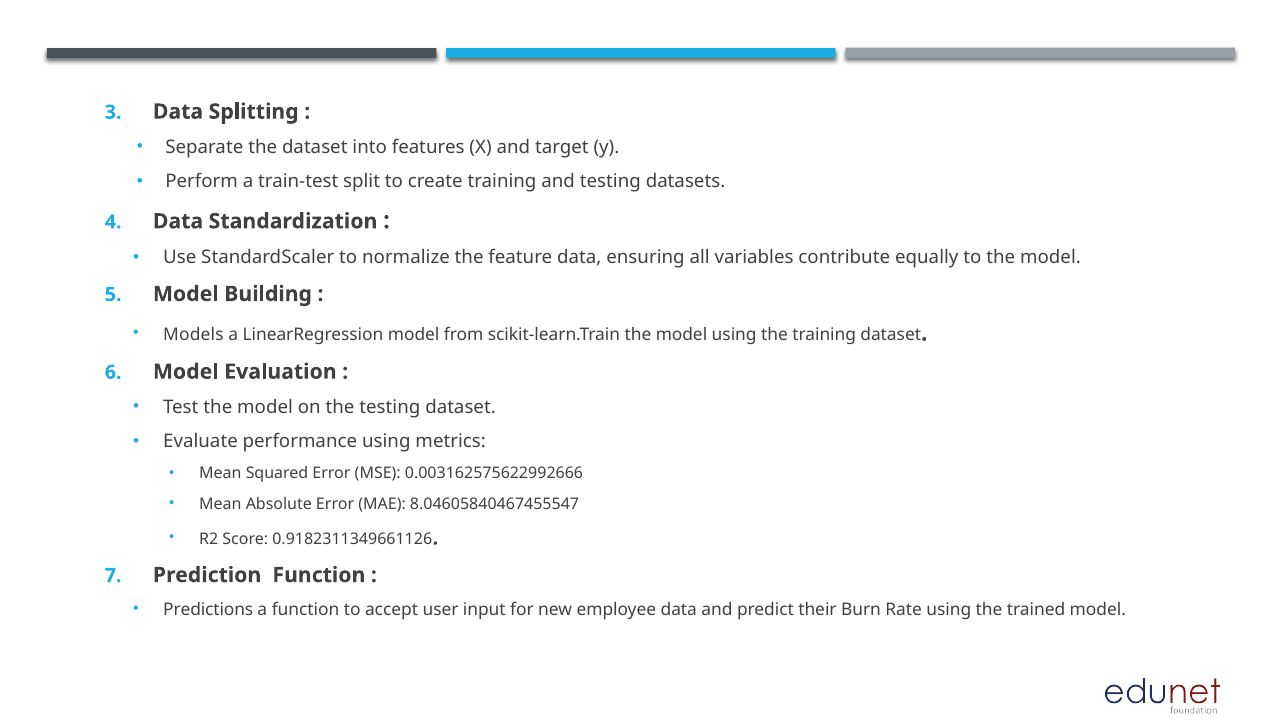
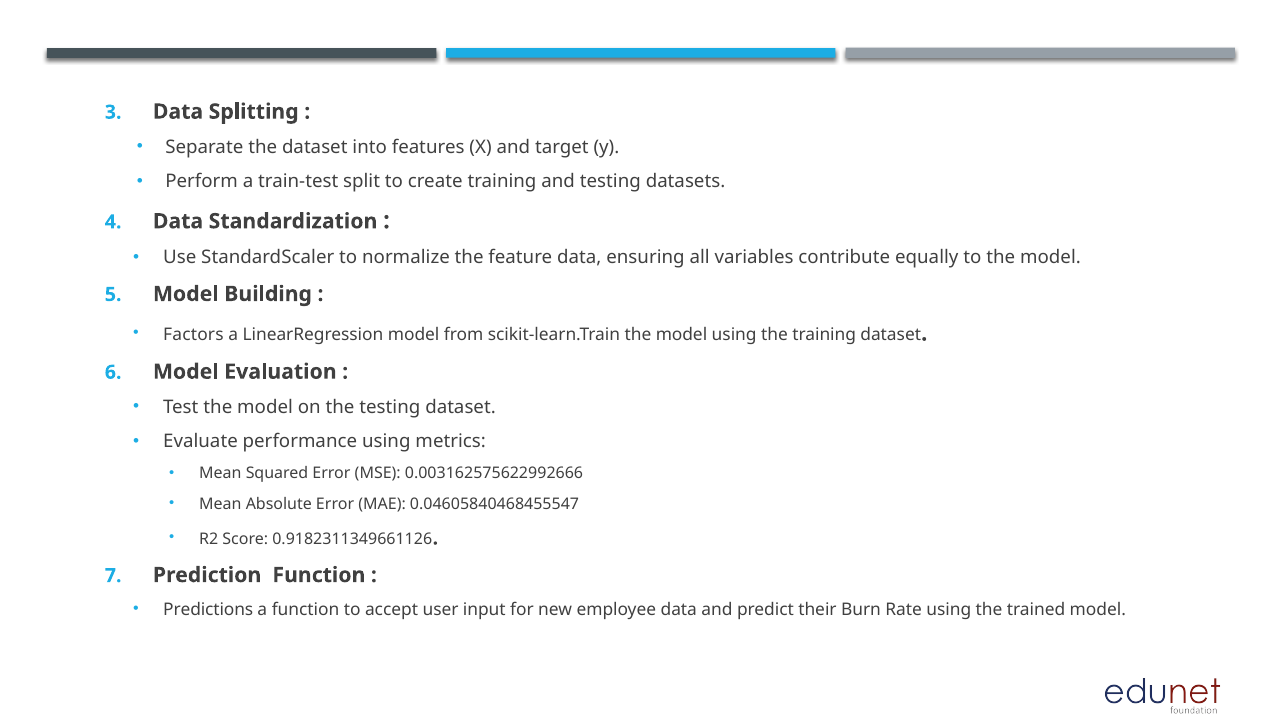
Models: Models -> Factors (193, 335)
8.04605840467455547: 8.04605840467455547 -> 0.04605840468455547 (495, 504)
